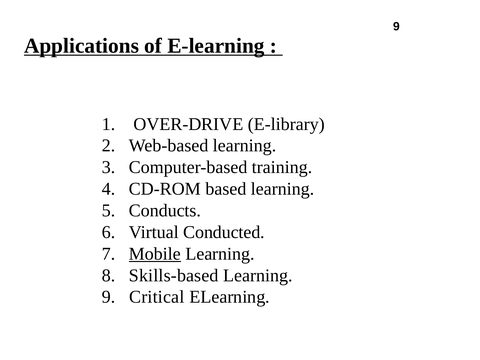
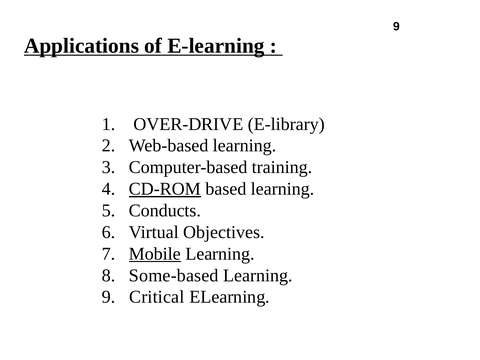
CD-ROM underline: none -> present (165, 189)
Conducted: Conducted -> Objectives (224, 232)
Skills-based: Skills-based -> Some-based (174, 275)
